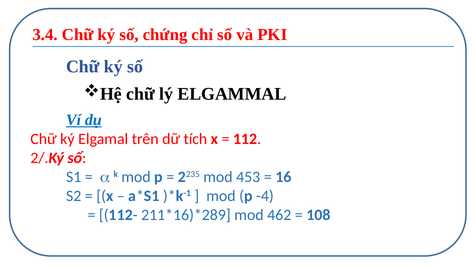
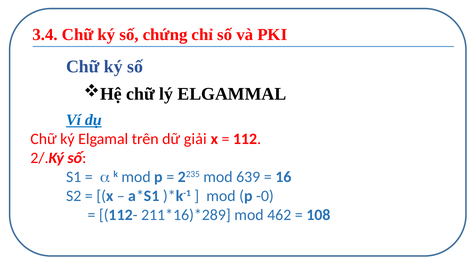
tích: tích -> giải (195, 139)
453: 453 -> 639 (248, 177)
-4: -4 -> -0 (265, 196)
